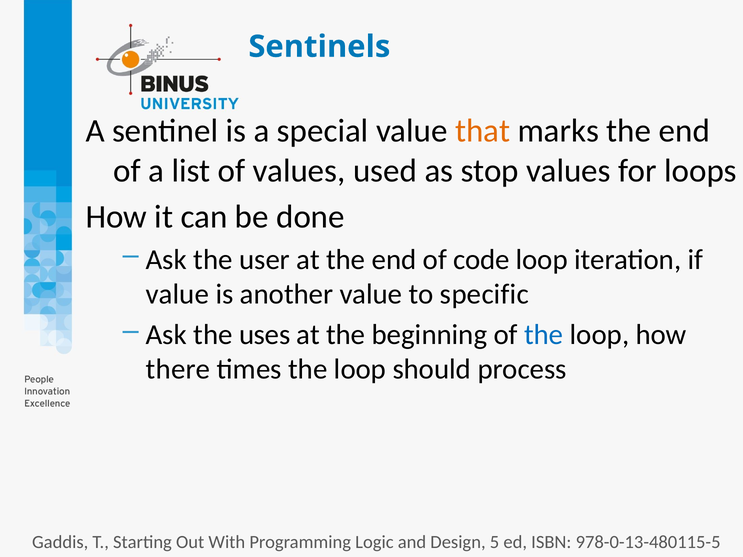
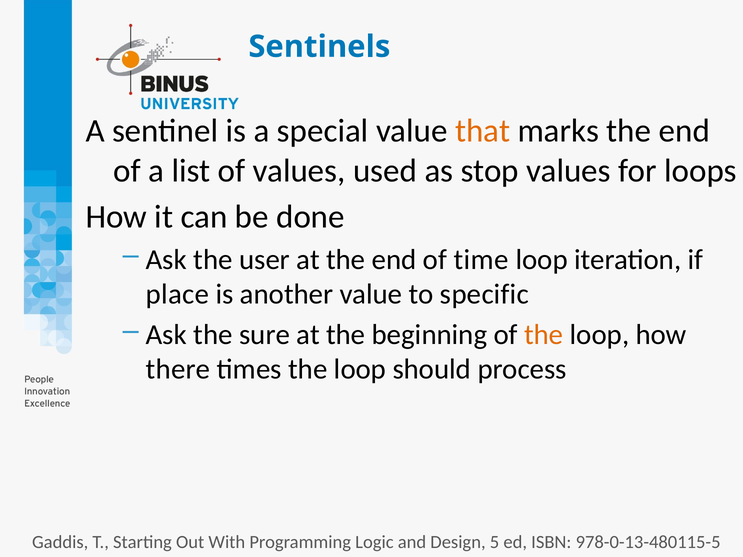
code: code -> time (481, 260)
value: value -> place (177, 294)
uses: uses -> sure (265, 335)
the colour: blue -> orange (544, 335)
